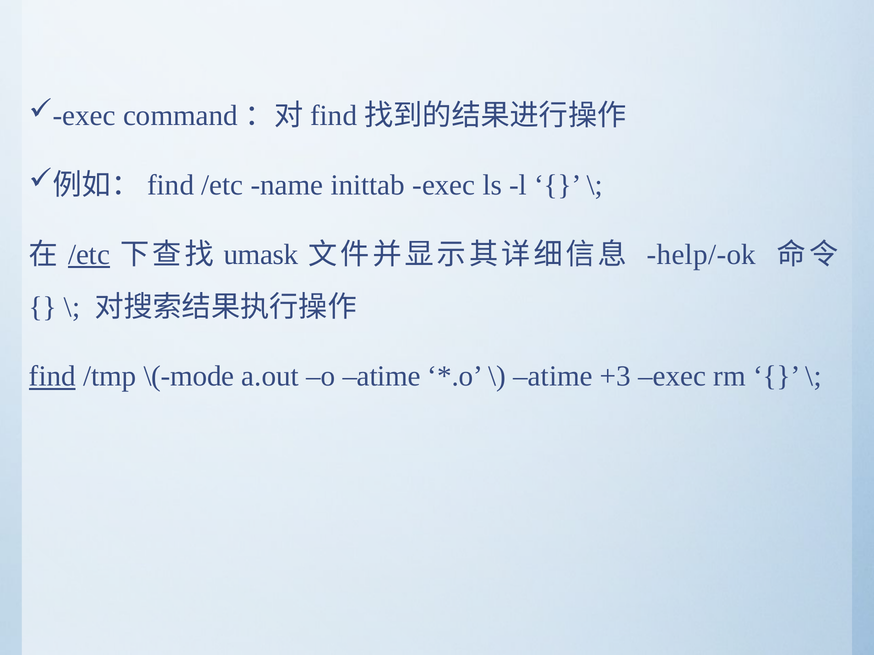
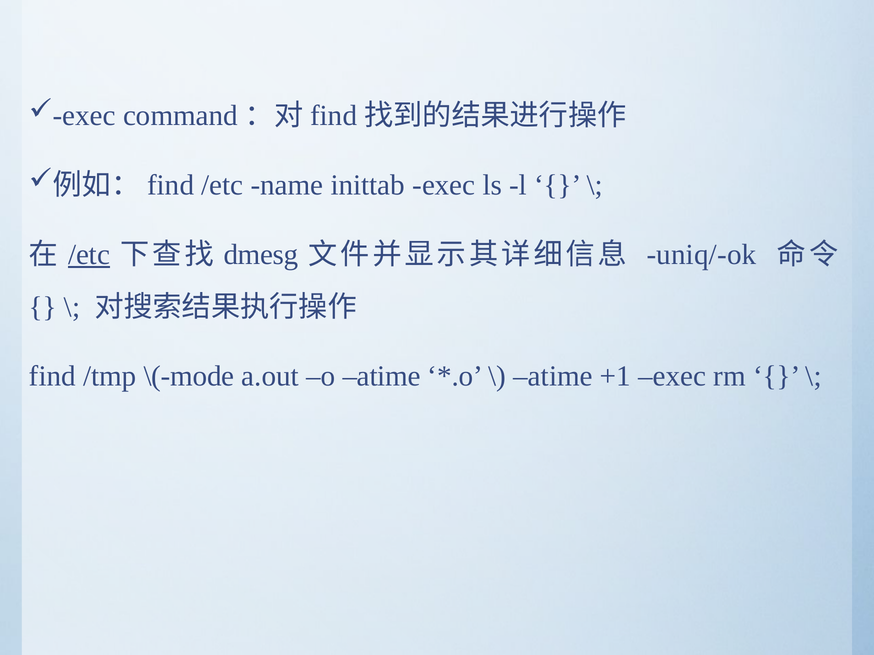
umask: umask -> dmesg (261, 255)
help/-ok: help/-ok -> uniq/-ok (701, 255)
find underline: present -> none (52, 377)
+3: +3 -> +1 (615, 377)
